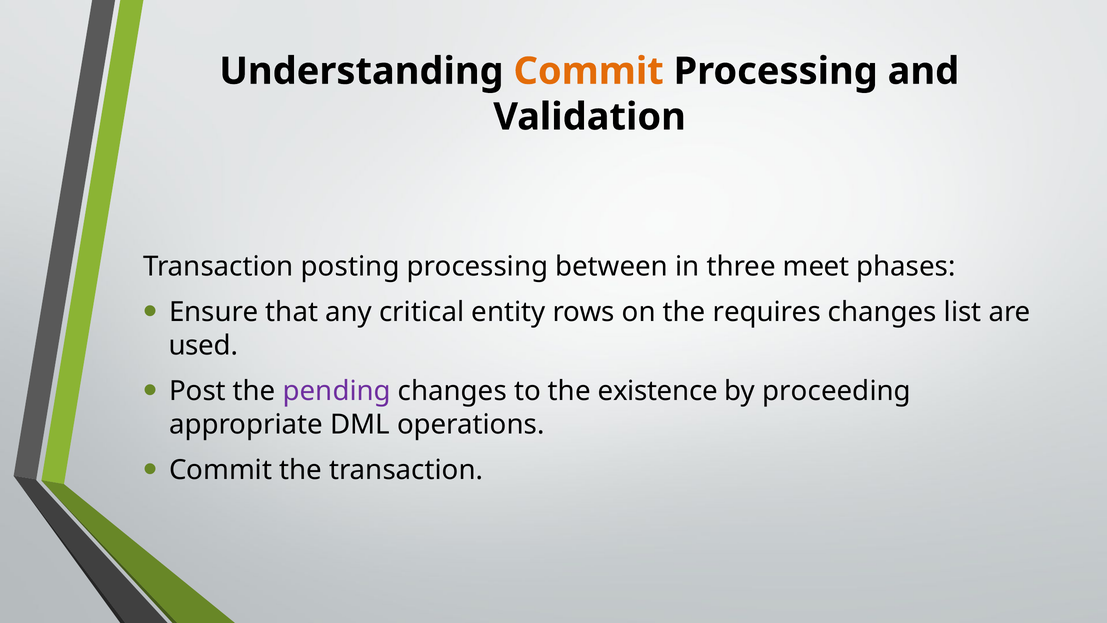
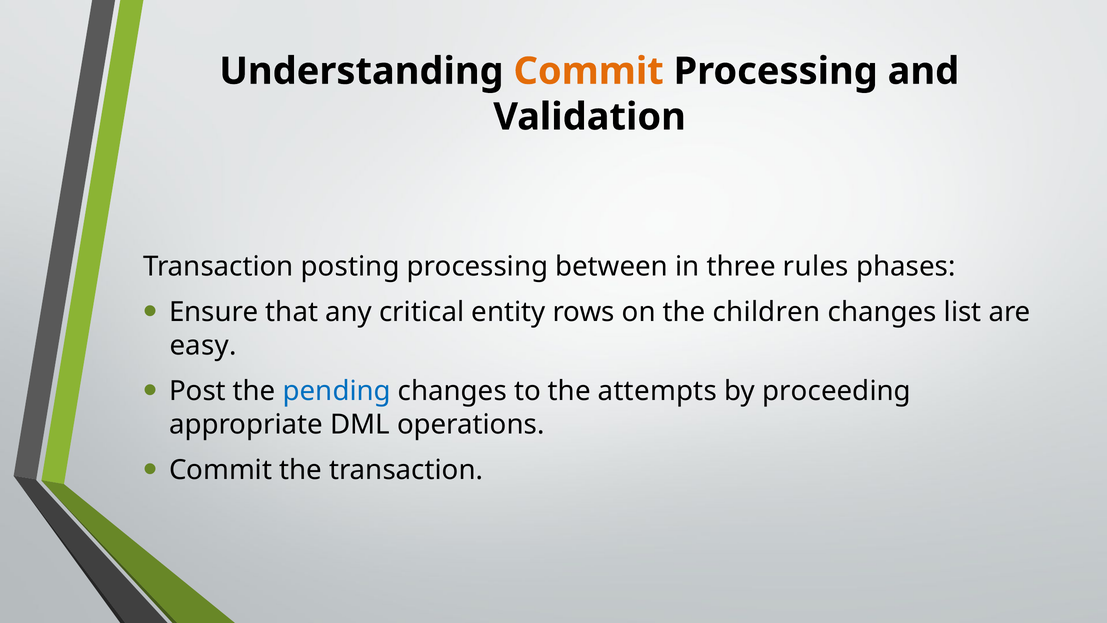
meet: meet -> rules (816, 267)
requires: requires -> children (767, 312)
used: used -> easy (203, 345)
pending colour: purple -> blue (337, 391)
existence: existence -> attempts (657, 391)
